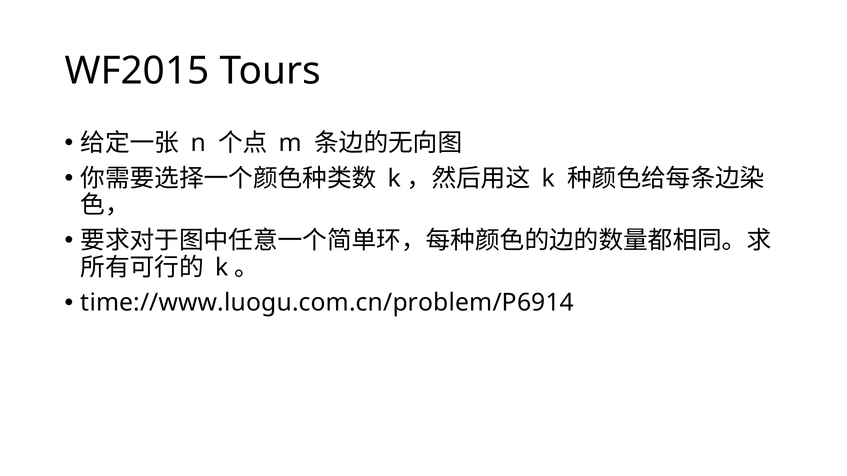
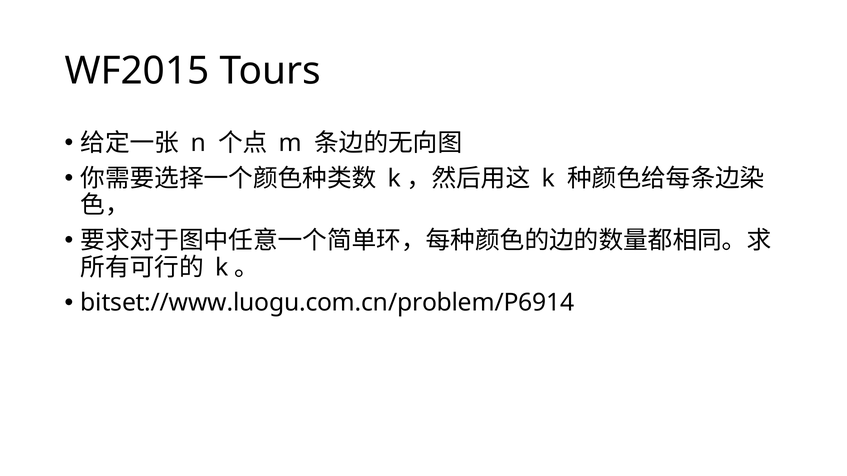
time://www.luogu.com.cn/problem/P6914: time://www.luogu.com.cn/problem/P6914 -> bitset://www.luogu.com.cn/problem/P6914 (327, 303)
